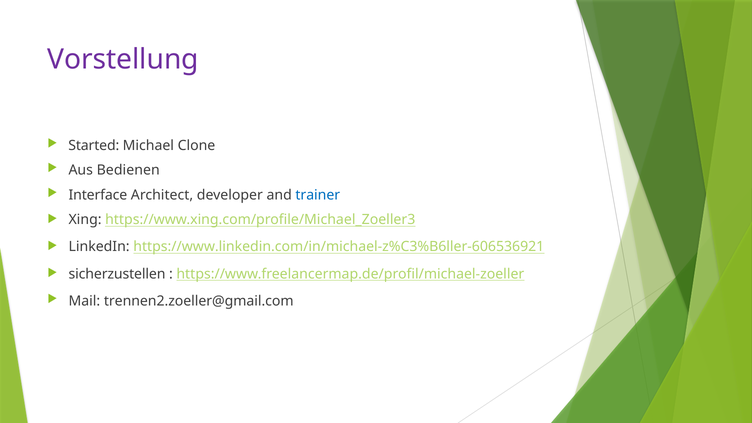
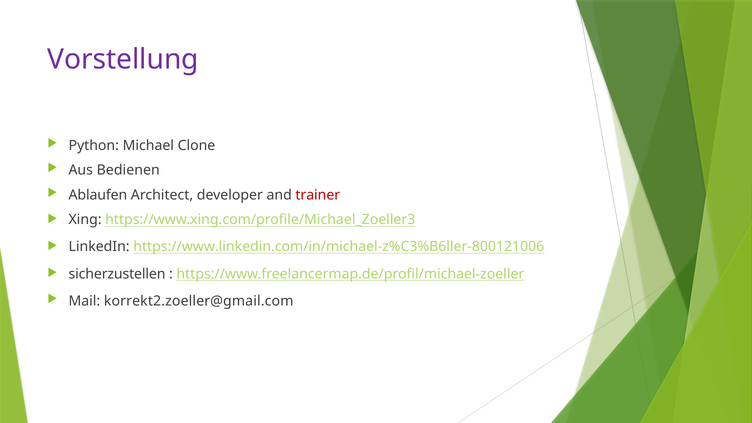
Started: Started -> Python (94, 146)
Interface: Interface -> Ablaufen (98, 195)
trainer colour: blue -> red (318, 195)
https://www.linkedin.com/in/michael-z%C3%B6ller-606536921: https://www.linkedin.com/in/michael-z%C3%B6ller-606536921 -> https://www.linkedin.com/in/michael-z%C3%B6ller-800121006 (339, 247)
trennen2.zoeller@gmail.com: trennen2.zoeller@gmail.com -> korrekt2.zoeller@gmail.com (199, 301)
